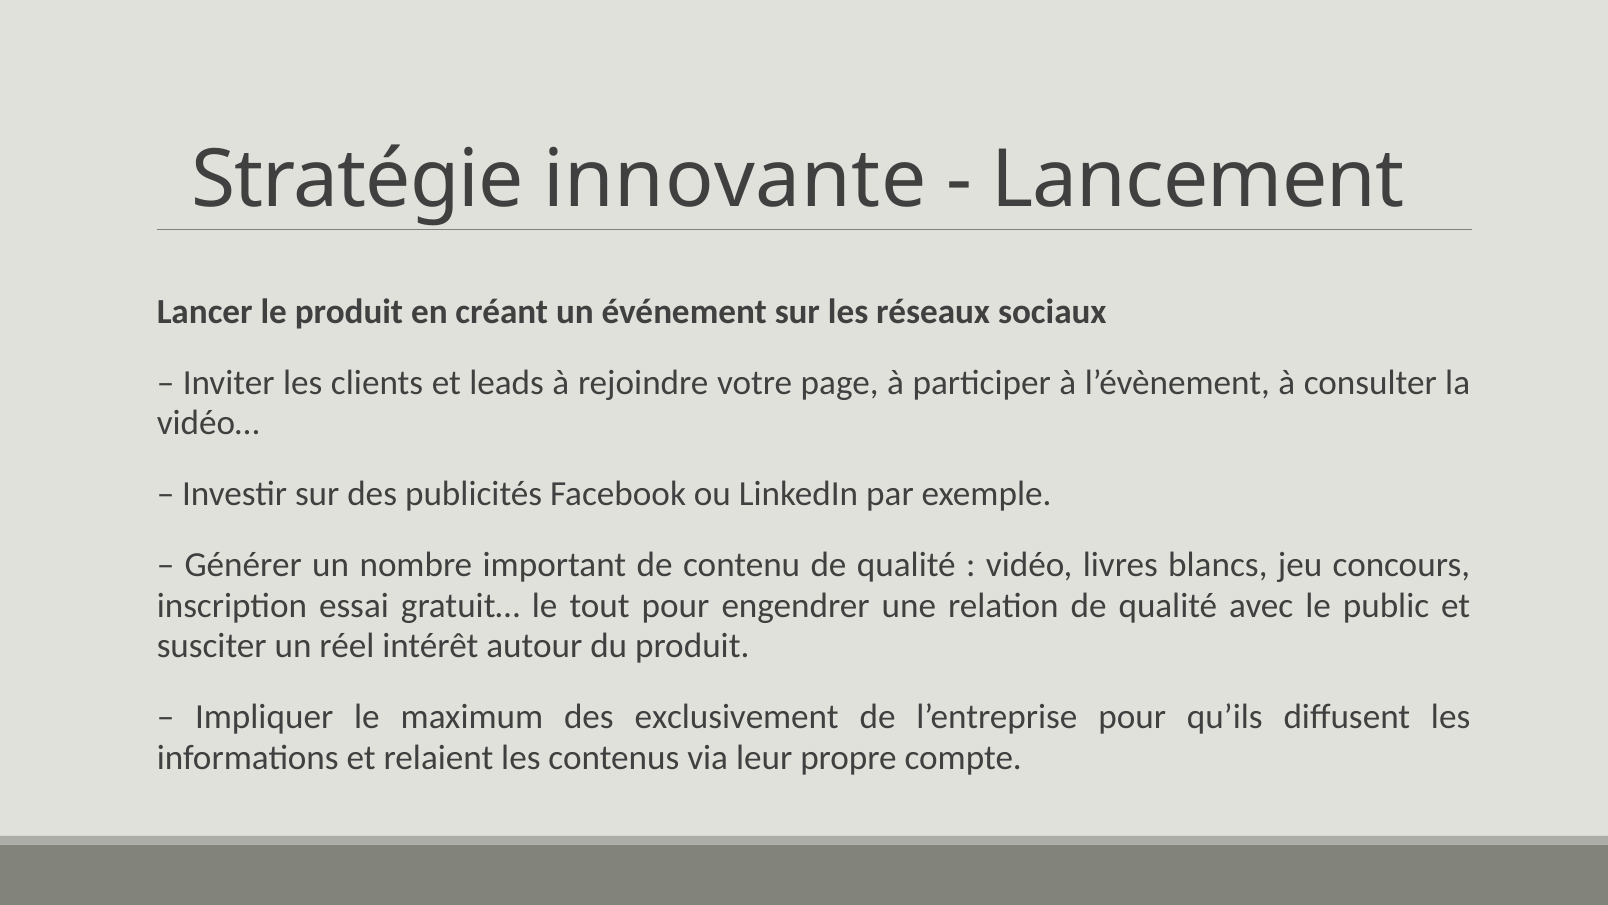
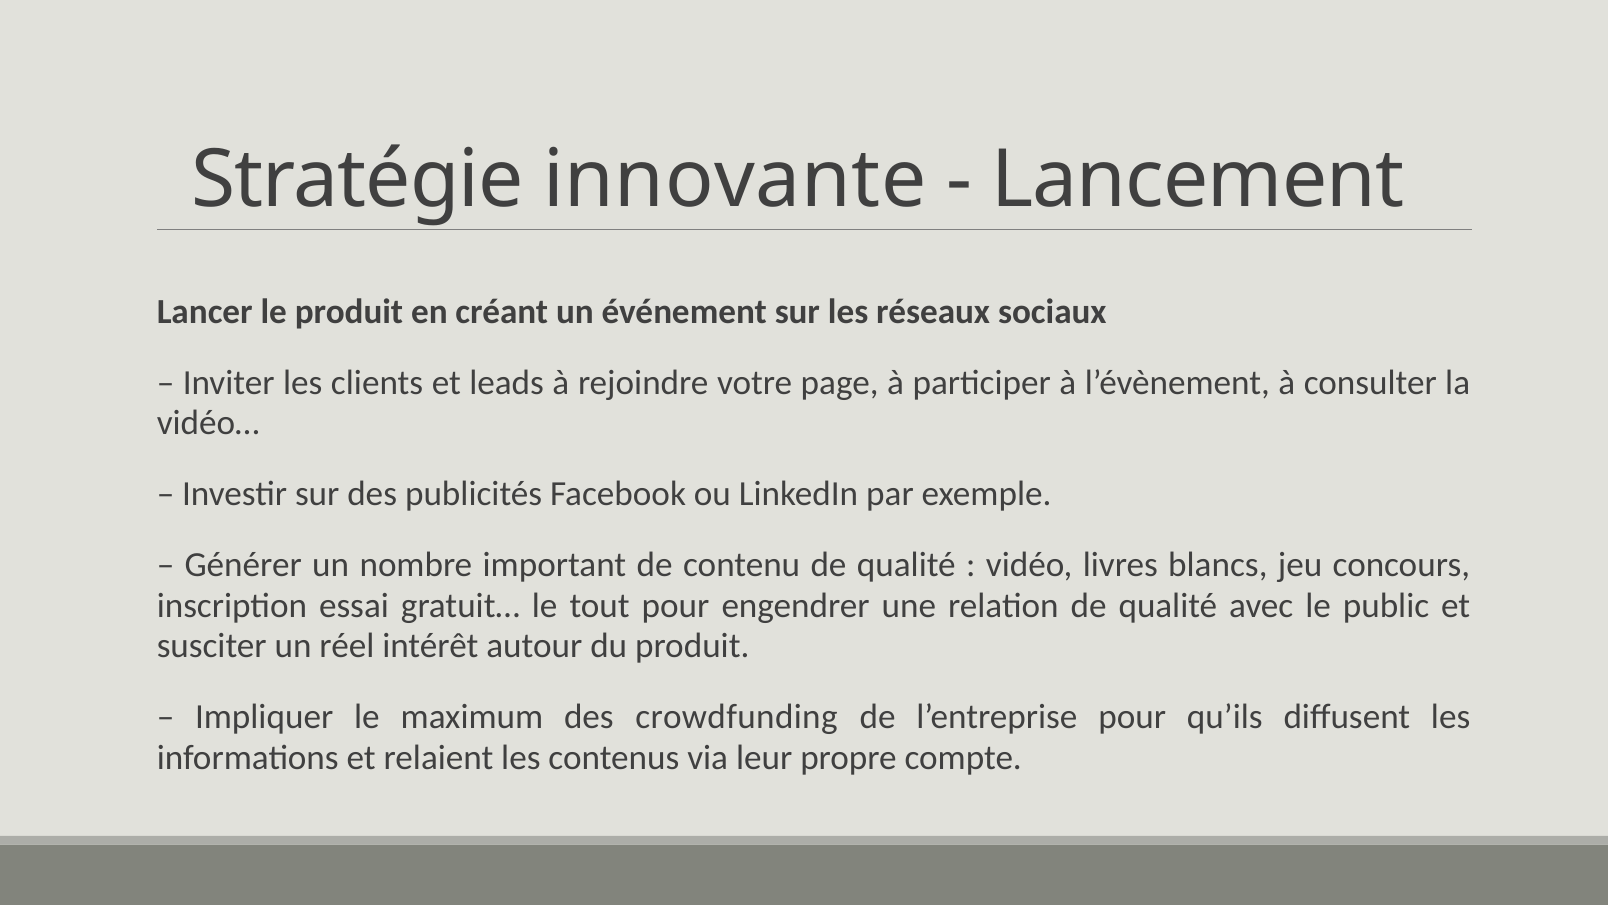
exclusivement: exclusivement -> crowdfunding (736, 716)
